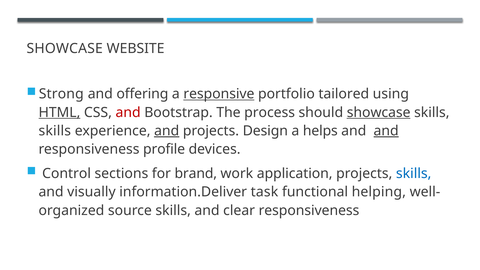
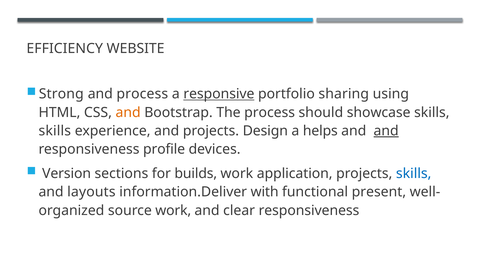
SHOWCASE: SHOWCASE -> EFFICIENCY (65, 48)
and offering: offering -> process (142, 94)
tailored: tailored -> sharing (344, 94)
HTML underline: present -> none (59, 112)
and colour: red -> orange (128, 112)
showcase underline: present -> none (379, 112)
and underline: present -> none (167, 131)
Control: Control -> Version (67, 174)
brand: brand -> builds (196, 174)
visually: visually -> layouts (91, 192)
task: task -> with (265, 192)
helping: helping -> present (379, 192)
source skills: skills -> work (173, 210)
